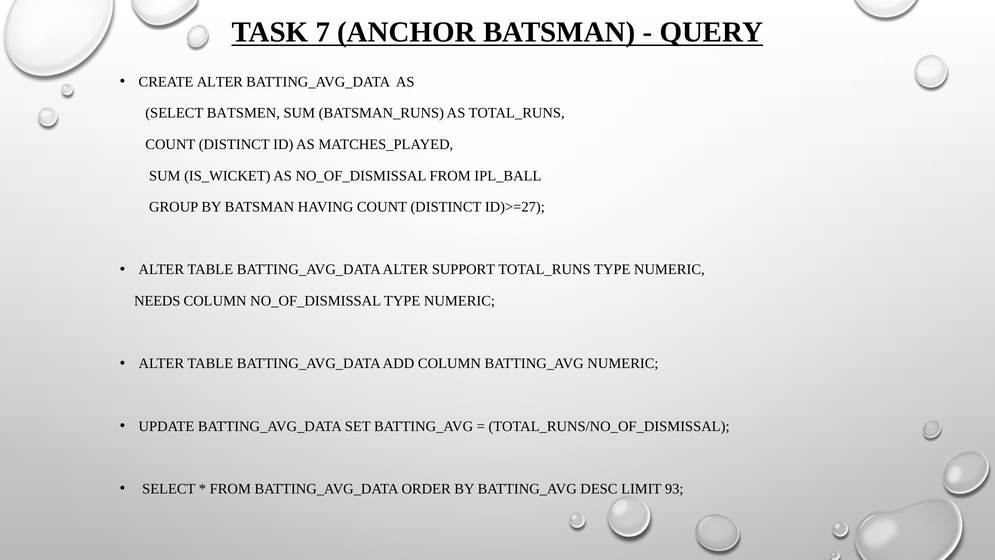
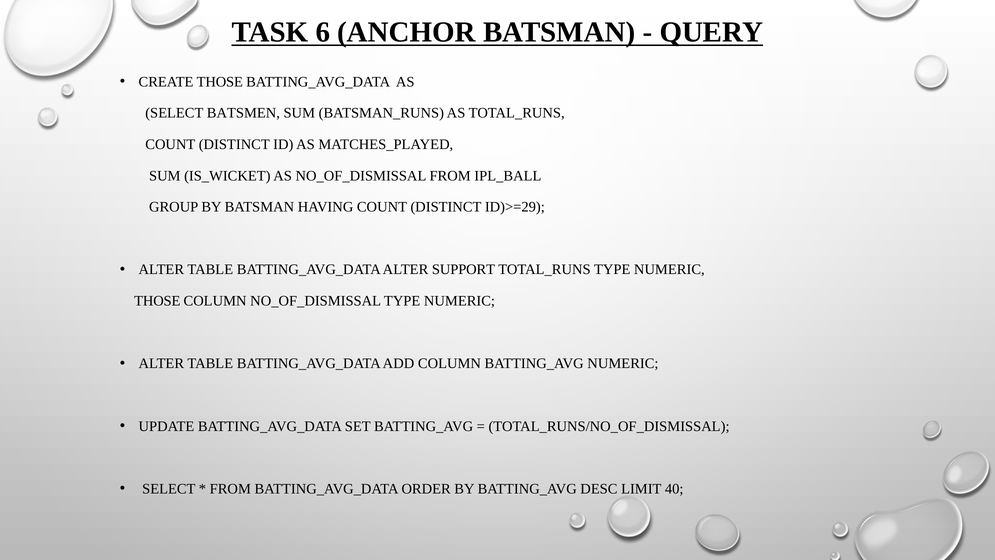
7: 7 -> 6 (323, 32)
CREATE ALTER: ALTER -> THOSE (220, 82)
ID)>=27: ID)>=27 -> ID)>=29 (515, 207)
NEEDS: NEEDS -> THOSE (157, 301)
93: 93 -> 40 (674, 489)
